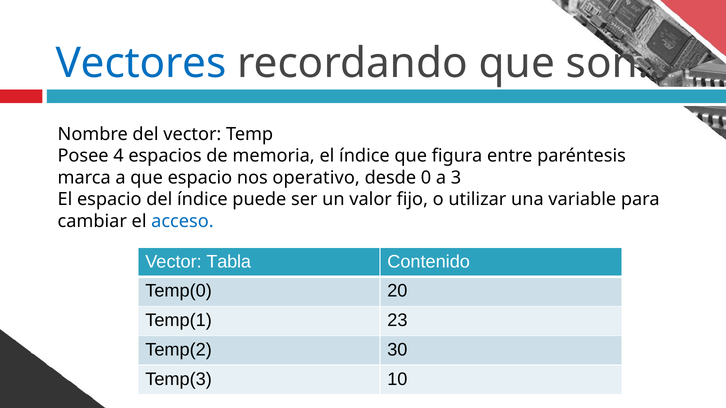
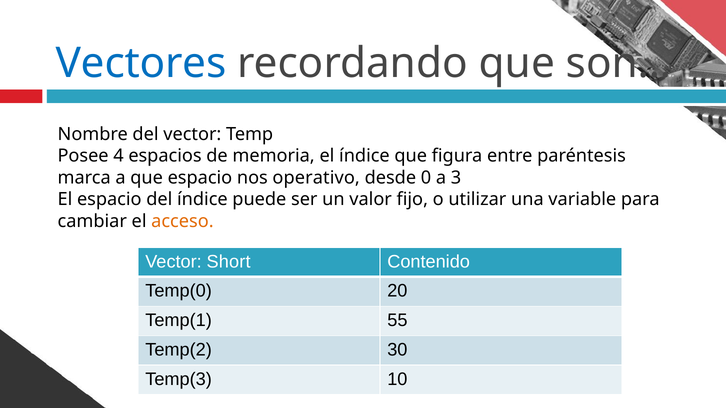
acceso colour: blue -> orange (182, 221)
Tabla: Tabla -> Short (229, 262)
23: 23 -> 55 (397, 321)
